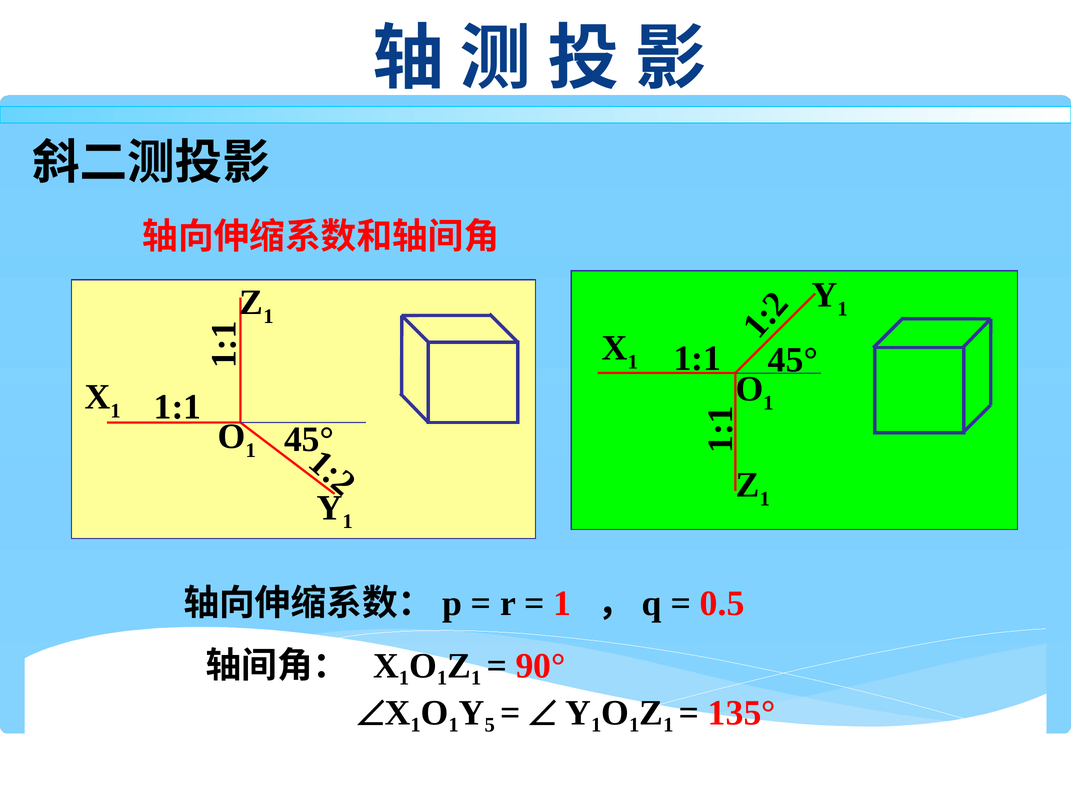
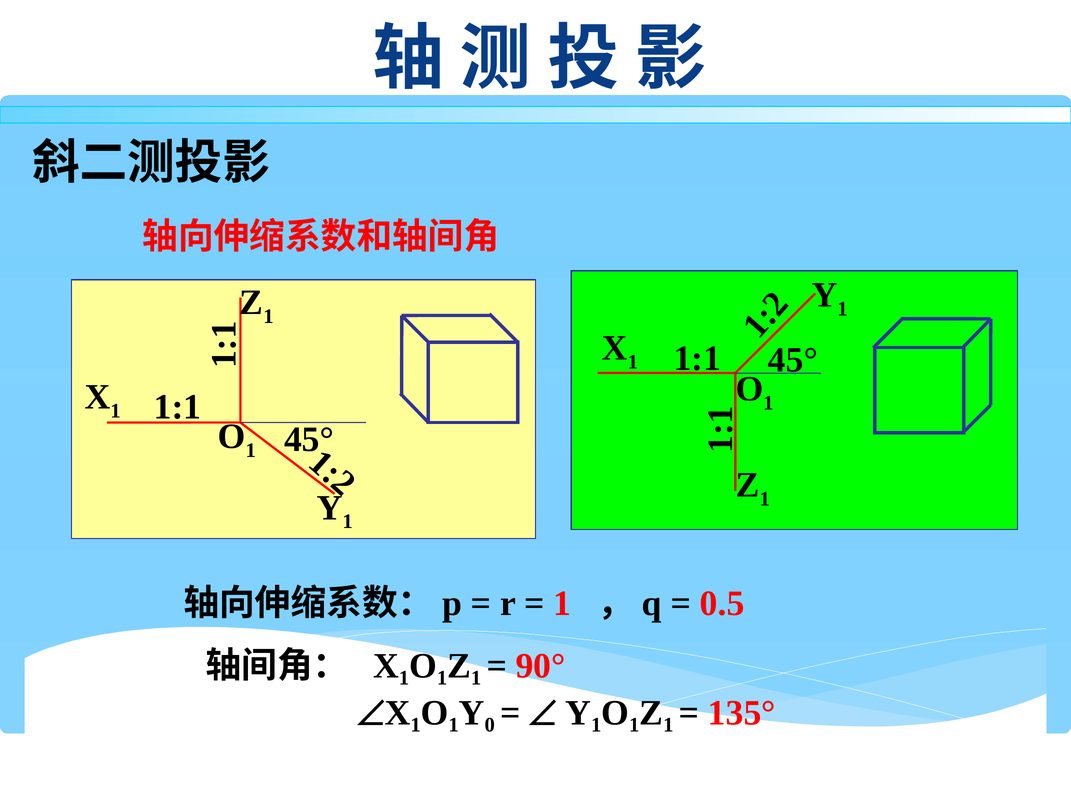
5: 5 -> 0 (490, 725)
